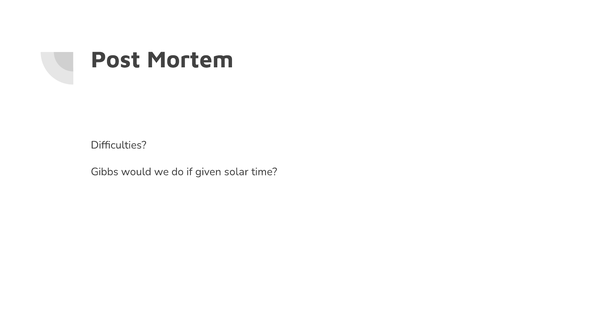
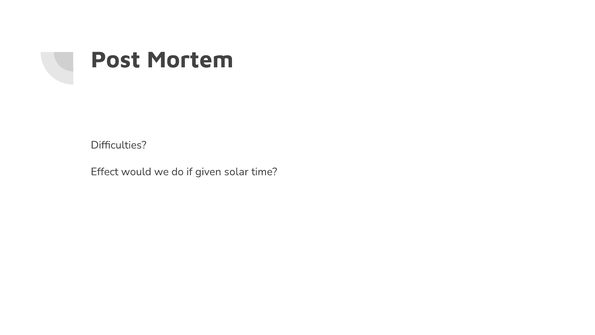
Gibbs: Gibbs -> Effect (105, 172)
